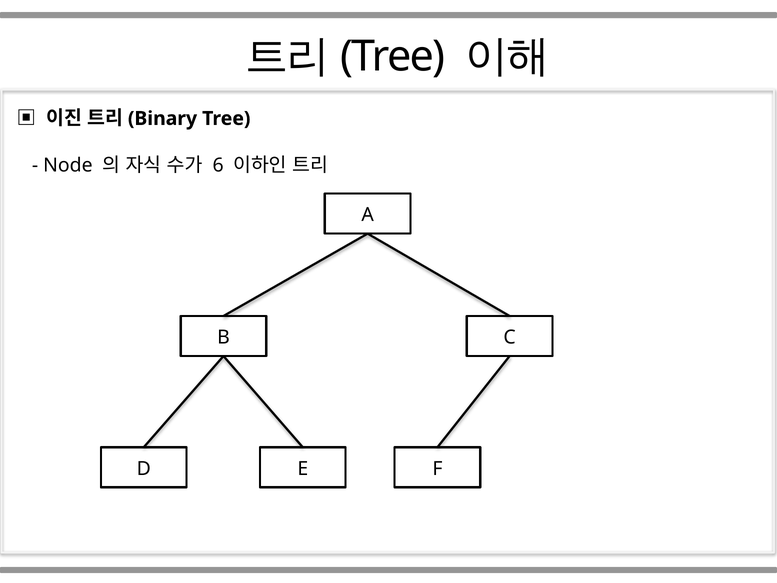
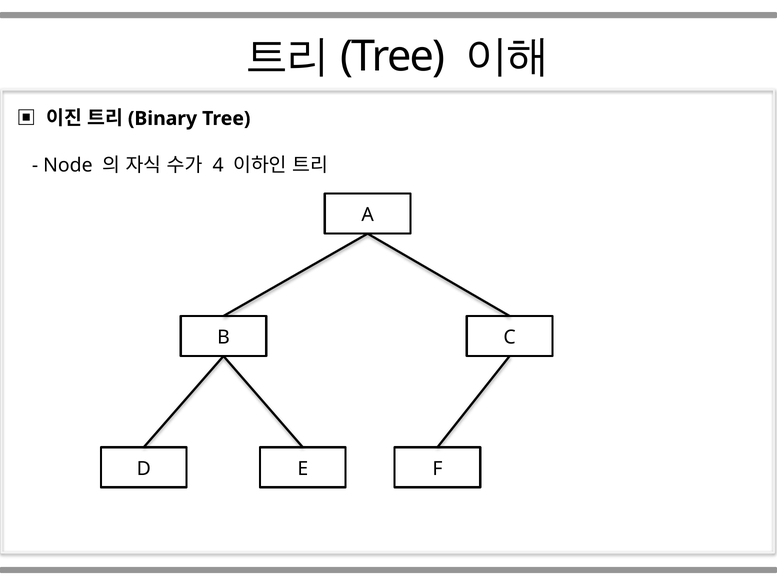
6: 6 -> 4 (218, 165)
